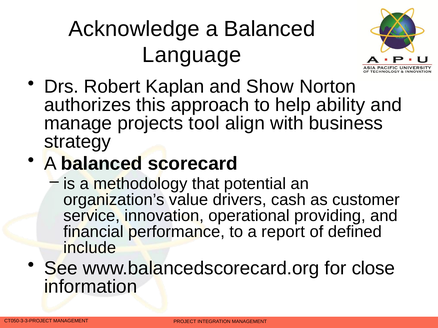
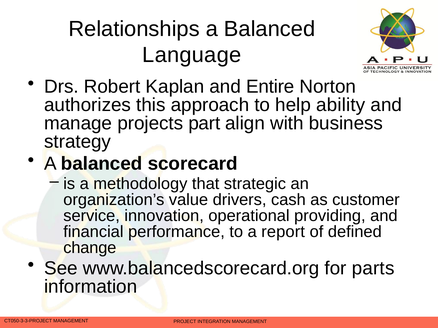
Acknowledge: Acknowledge -> Relationships (134, 29)
Show: Show -> Entire (270, 87)
tool: tool -> part (204, 124)
potential: potential -> strategic (255, 184)
include: include -> change (90, 248)
close: close -> parts (373, 269)
